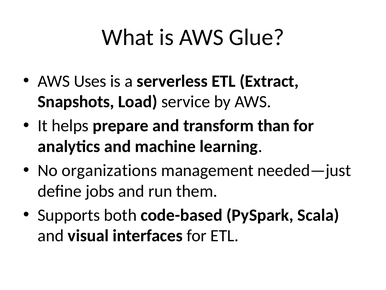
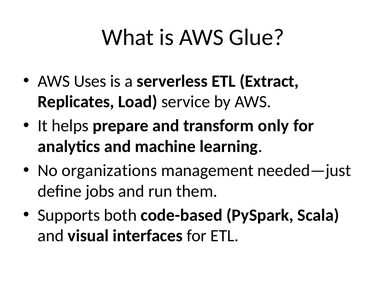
Snapshots: Snapshots -> Replicates (76, 102)
than: than -> only (273, 126)
